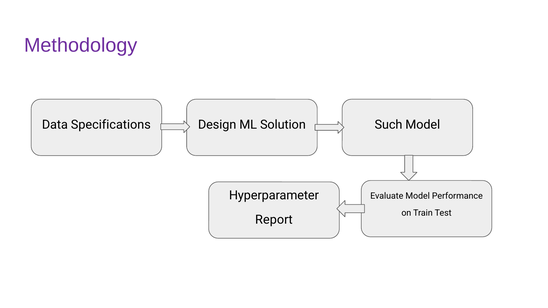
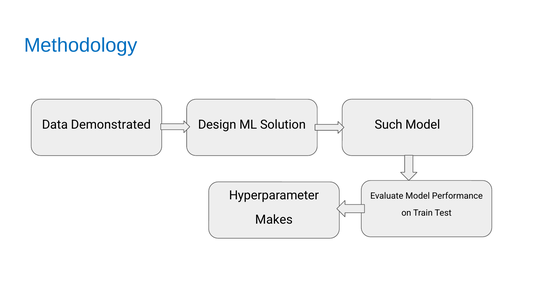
Methodology colour: purple -> blue (81, 45)
Specifications: Specifications -> Demonstrated (111, 125)
Report: Report -> Makes (274, 220)
